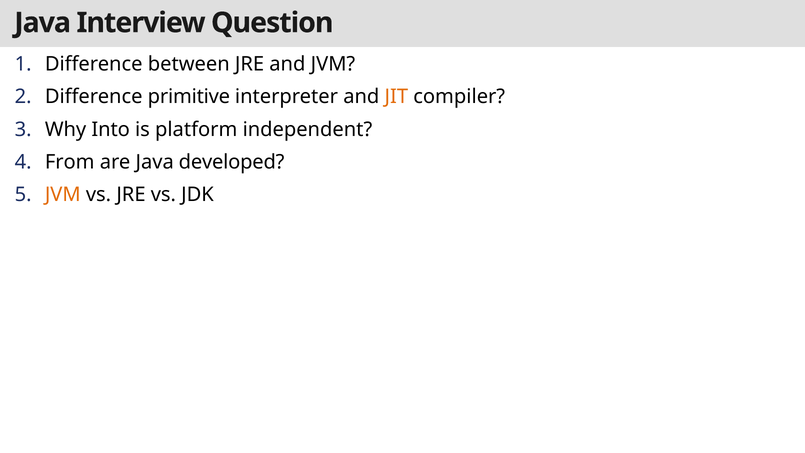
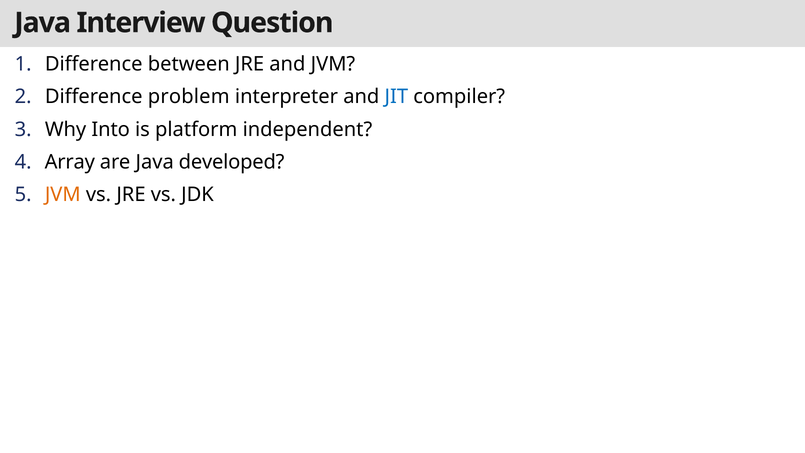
primitive: primitive -> problem (189, 97)
JIT colour: orange -> blue (396, 97)
From: From -> Array (70, 162)
